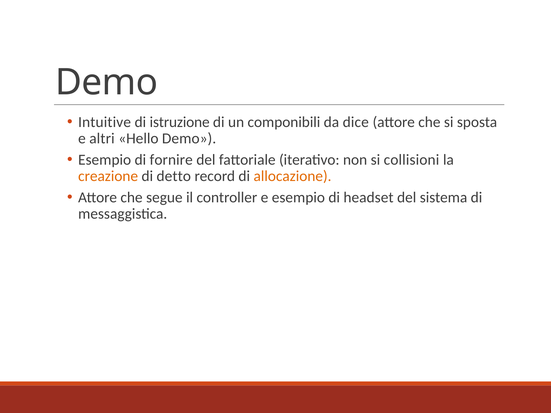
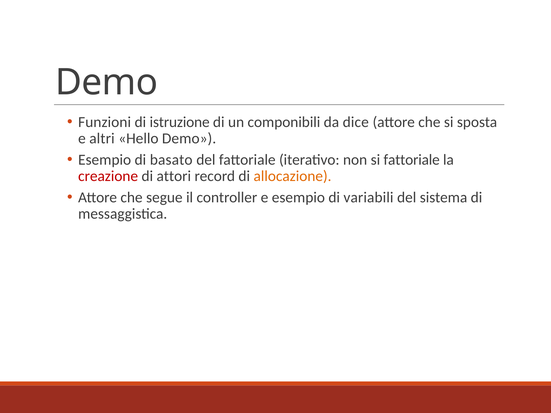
Intuitive: Intuitive -> Funzioni (105, 122)
fornire: fornire -> basato (171, 160)
si collisioni: collisioni -> fattoriale (412, 160)
creazione colour: orange -> red (108, 176)
detto: detto -> attori (174, 176)
headset: headset -> variabili (368, 198)
